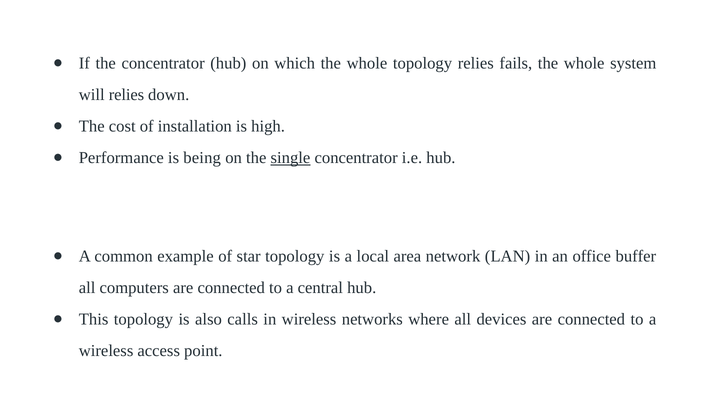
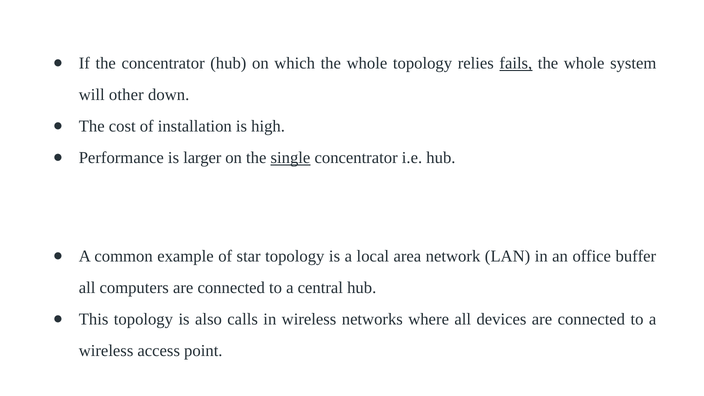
fails underline: none -> present (516, 63)
will relies: relies -> other (126, 95)
being: being -> larger (202, 158)
